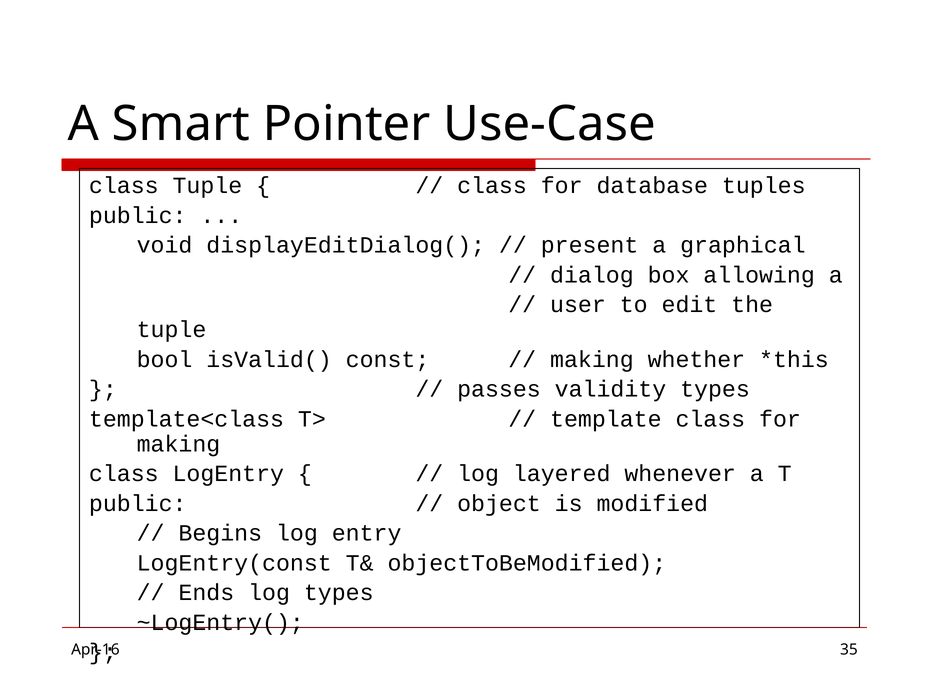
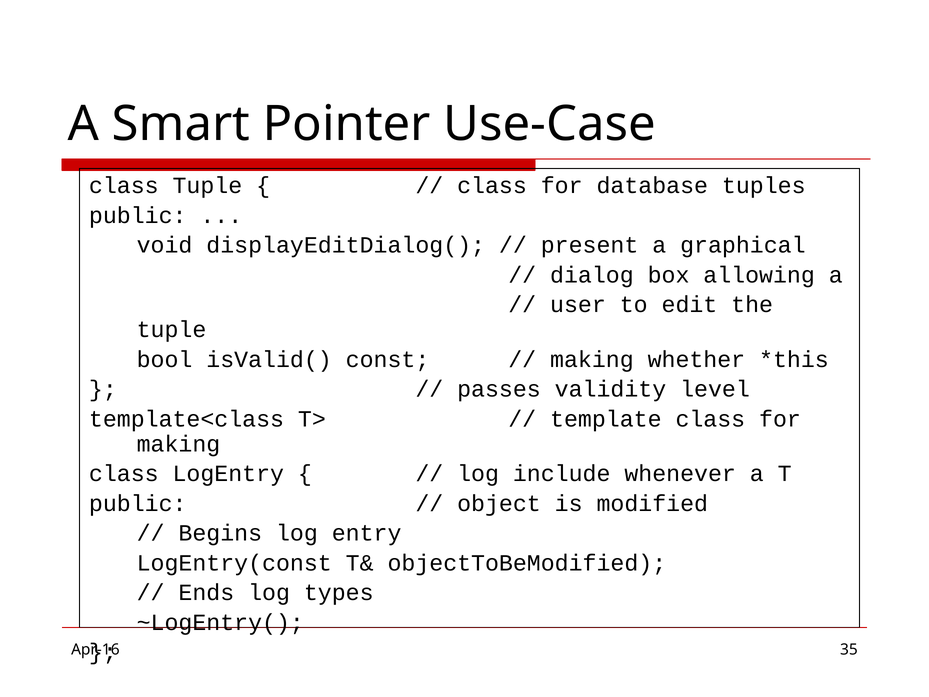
validity types: types -> level (715, 389)
layered: layered -> include (562, 474)
